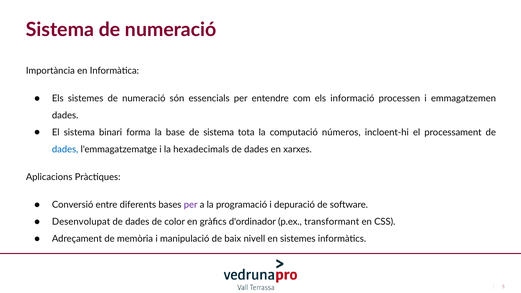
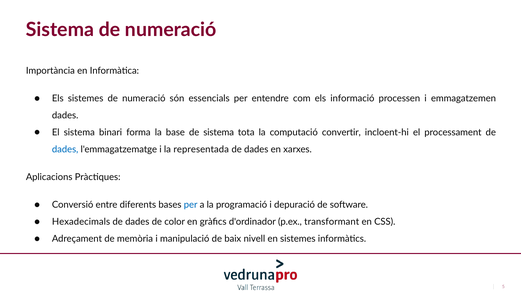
números: números -> convertir (341, 132)
hexadecimals: hexadecimals -> representada (201, 149)
per colour: purple -> blue (191, 205)
Desenvolupat: Desenvolupat -> Hexadecimals (81, 222)
